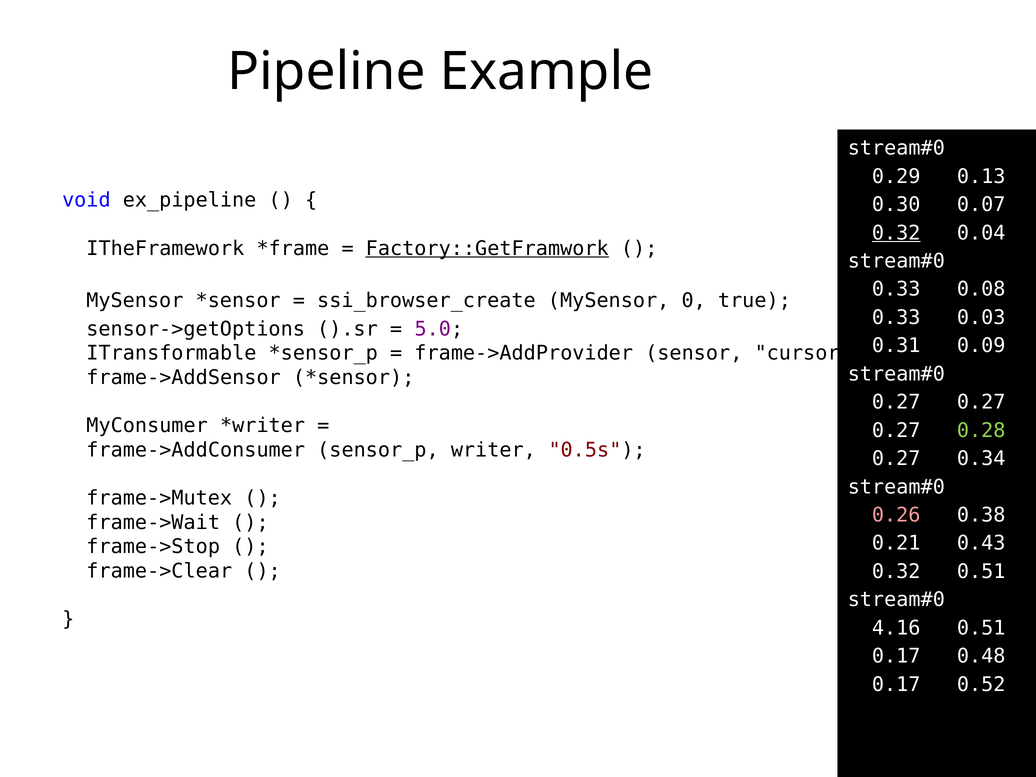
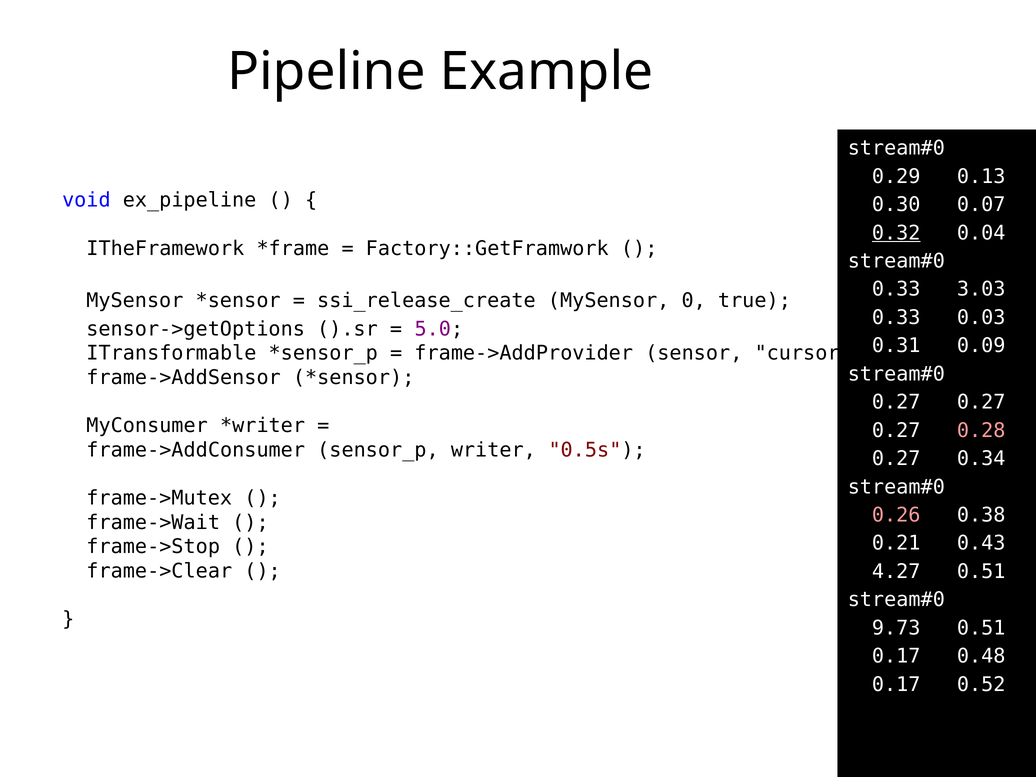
Factory::GetFramwork underline: present -> none (487, 248)
0.08: 0.08 -> 3.03 (981, 289)
ssi_browser_create: ssi_browser_create -> ssi_release_create (426, 301)
0.28 colour: light green -> pink (981, 430)
0.32: 0.32 -> 4.27 (896, 572)
4.16: 4.16 -> 9.73 (896, 628)
